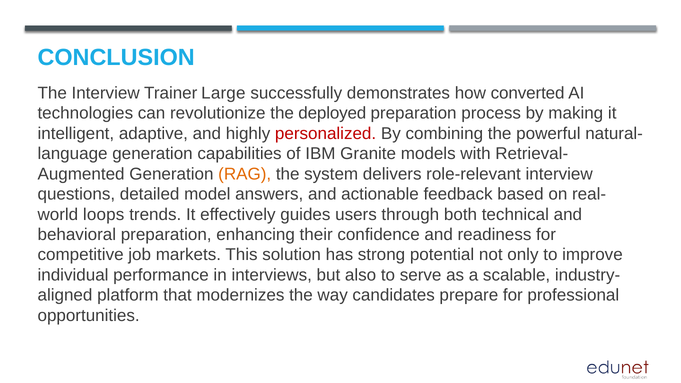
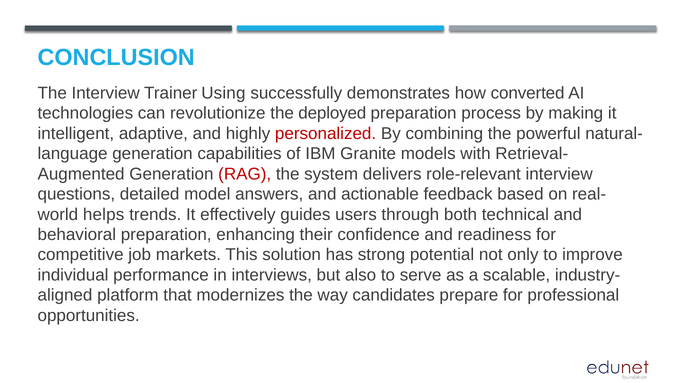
Large: Large -> Using (223, 93)
RAG colour: orange -> red (245, 174)
loops: loops -> helps (104, 214)
